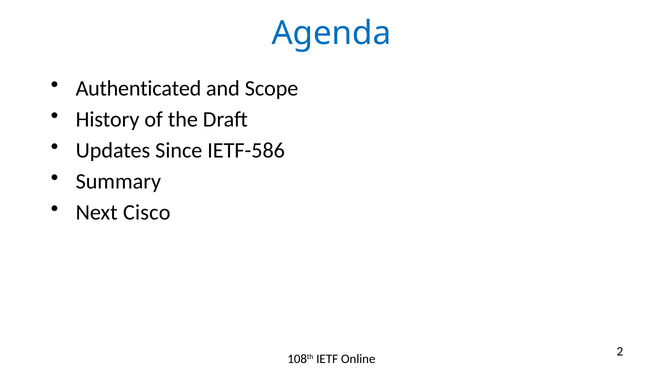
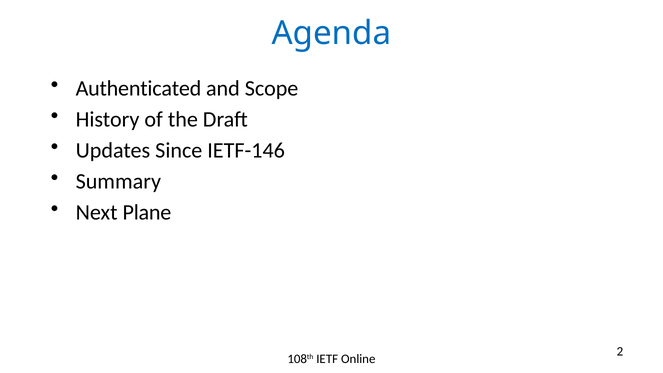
IETF-586: IETF-586 -> IETF-146 (246, 150)
Cisco: Cisco -> Plane (147, 212)
